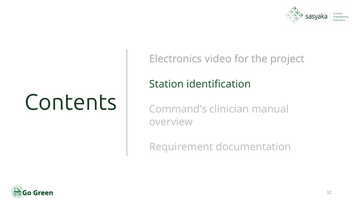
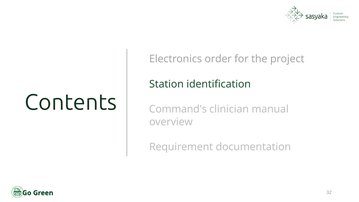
video: video -> order (218, 59)
